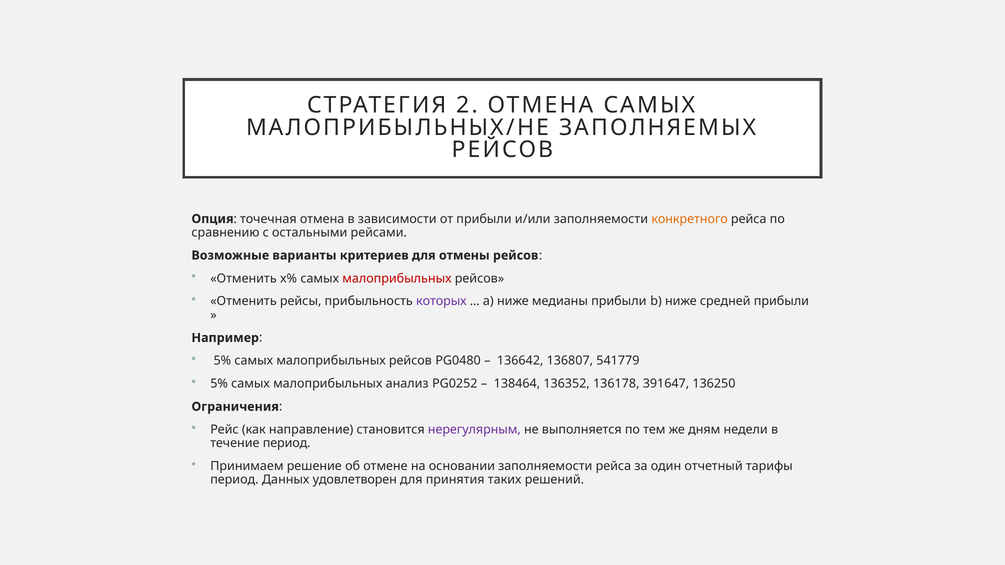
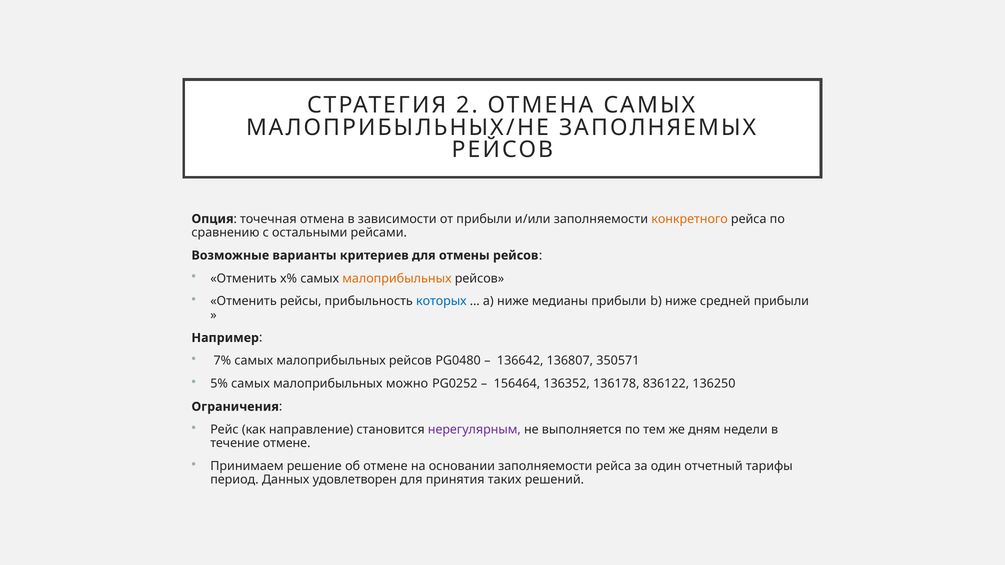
малоприбыльных colour: red -> orange (397, 279)
которых colour: purple -> blue (441, 301)
5%: 5% -> 7% (222, 361)
541779: 541779 -> 350571 (618, 361)
анализ: анализ -> можно (407, 384)
138464: 138464 -> 156464 (517, 384)
391647: 391647 -> 836122 (666, 384)
течение период: период -> отмене (287, 443)
